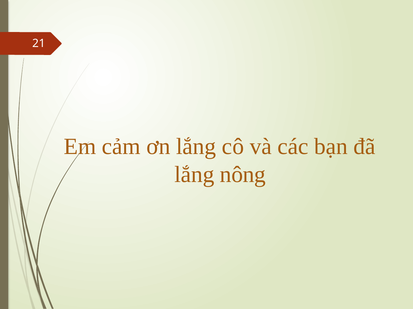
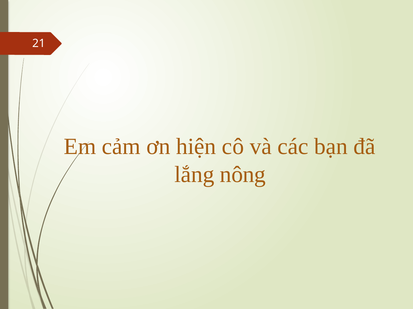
ơn lắng: lắng -> hiện (196, 147)
